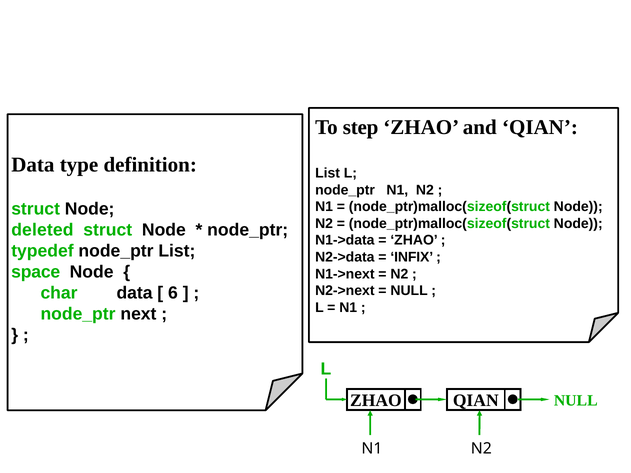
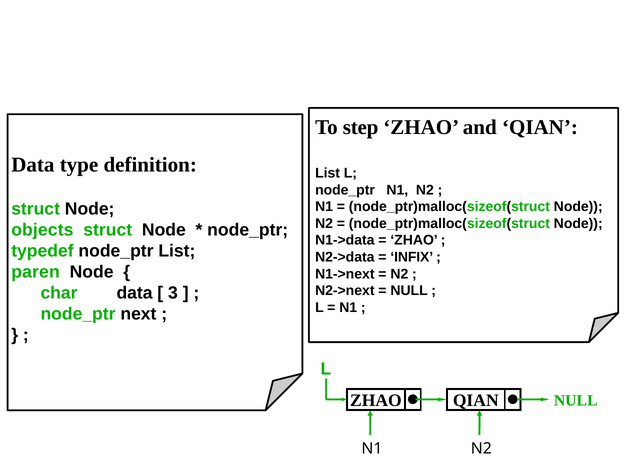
deleted: deleted -> objects (42, 230)
space: space -> paren (36, 272)
6: 6 -> 3 (173, 293)
